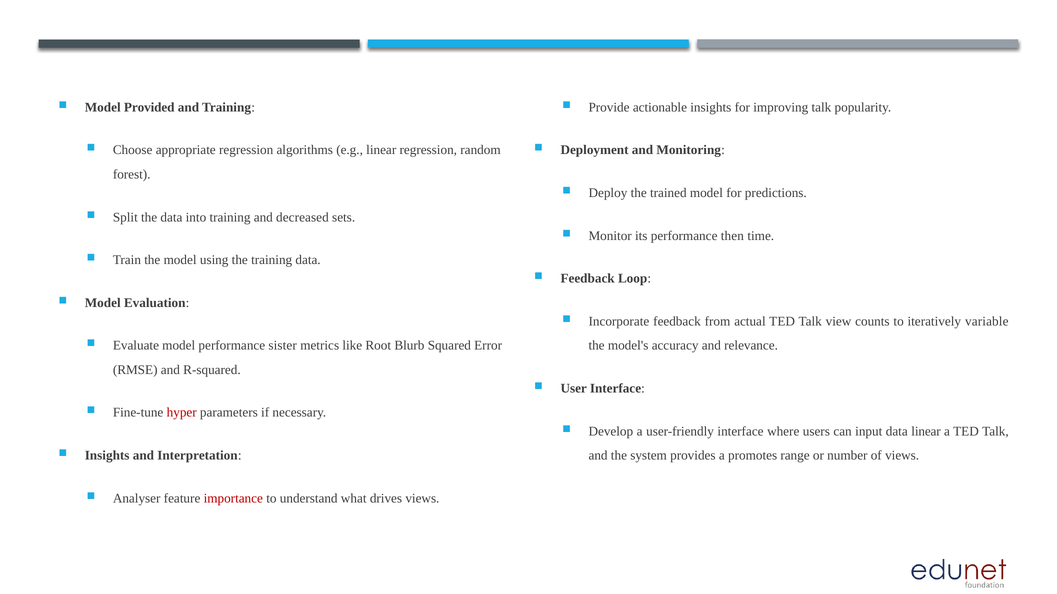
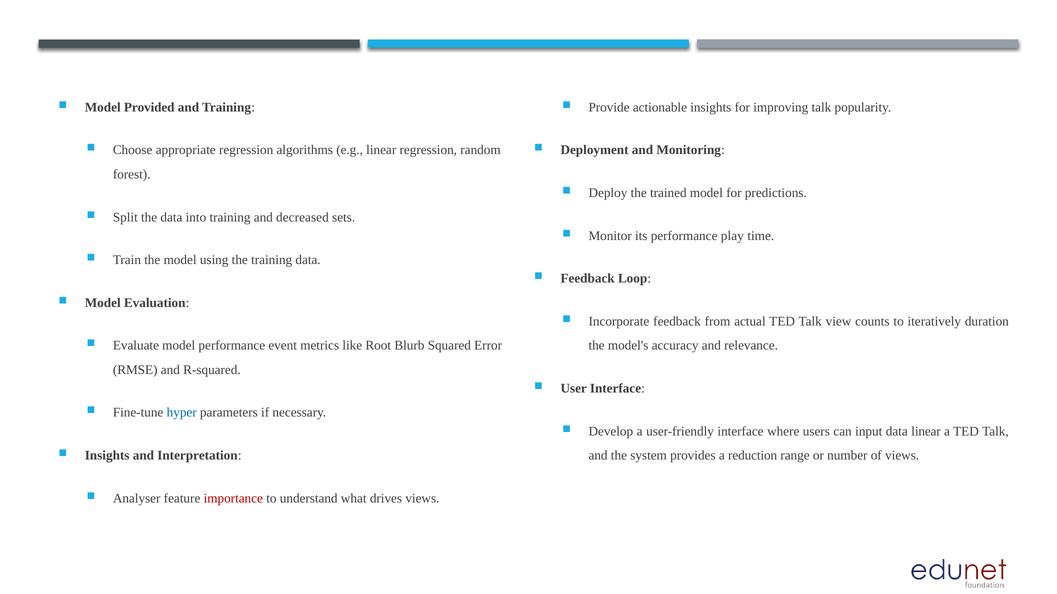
then: then -> play (732, 236)
variable: variable -> duration (987, 322)
sister: sister -> event (283, 346)
hyper colour: red -> blue (182, 413)
promotes: promotes -> reduction (753, 456)
